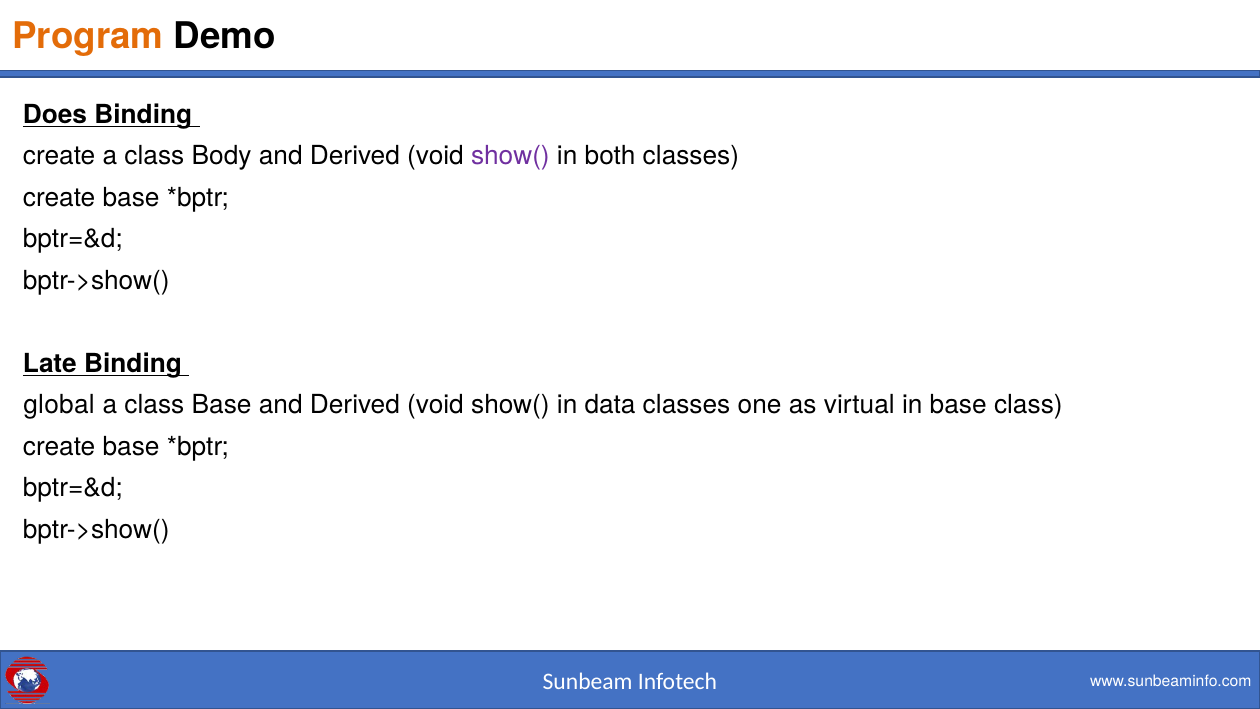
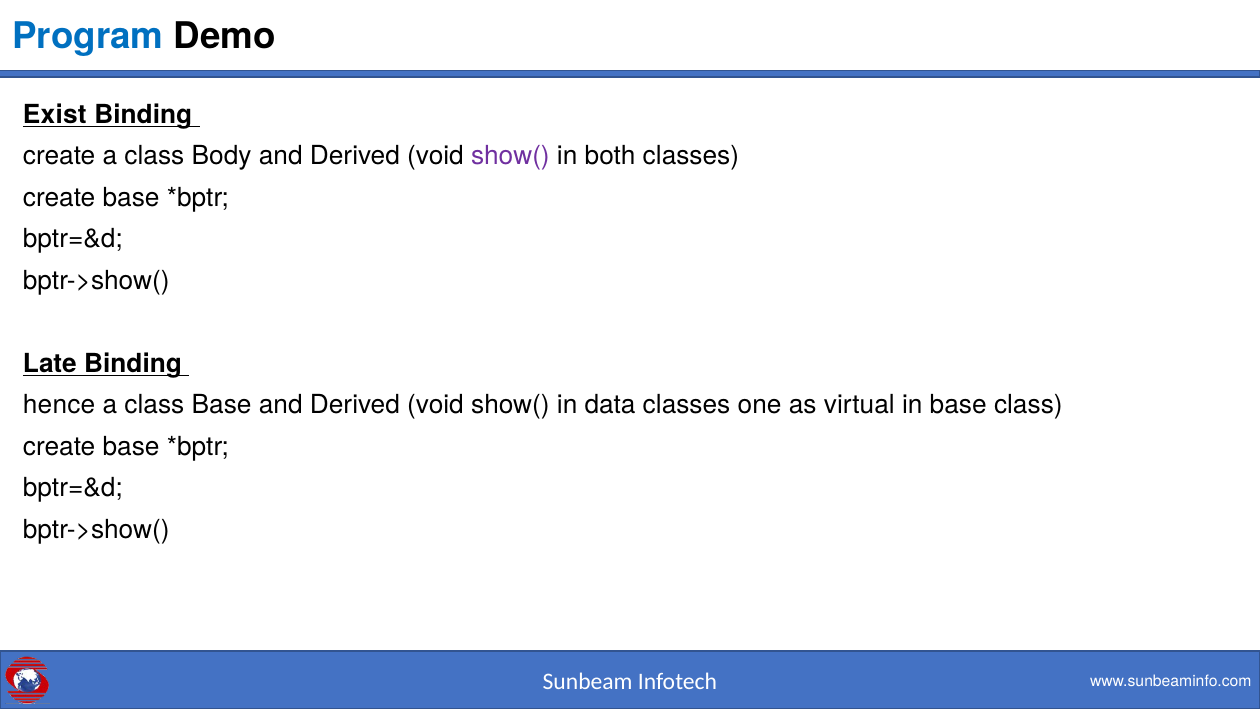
Program colour: orange -> blue (88, 37)
Does: Does -> Exist (55, 115)
global: global -> hence (59, 405)
